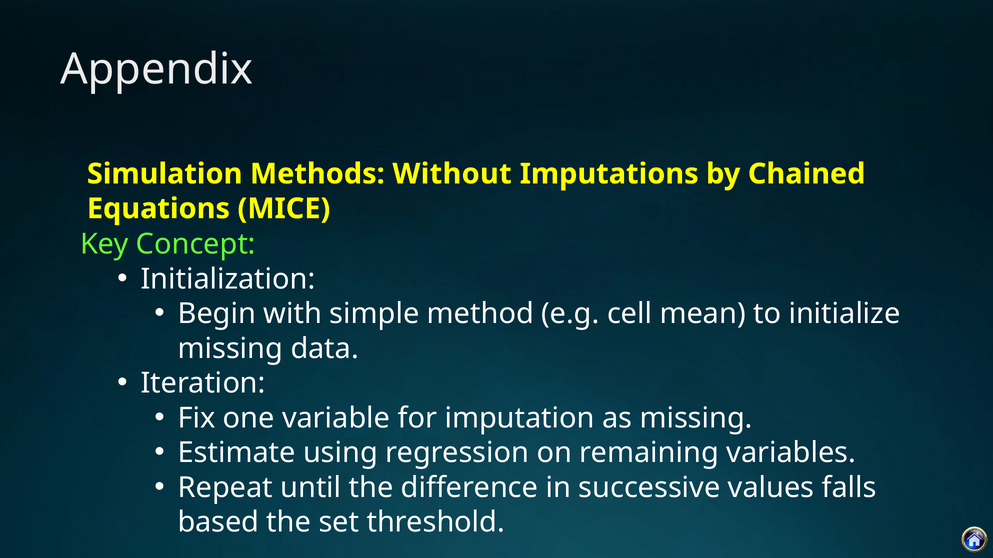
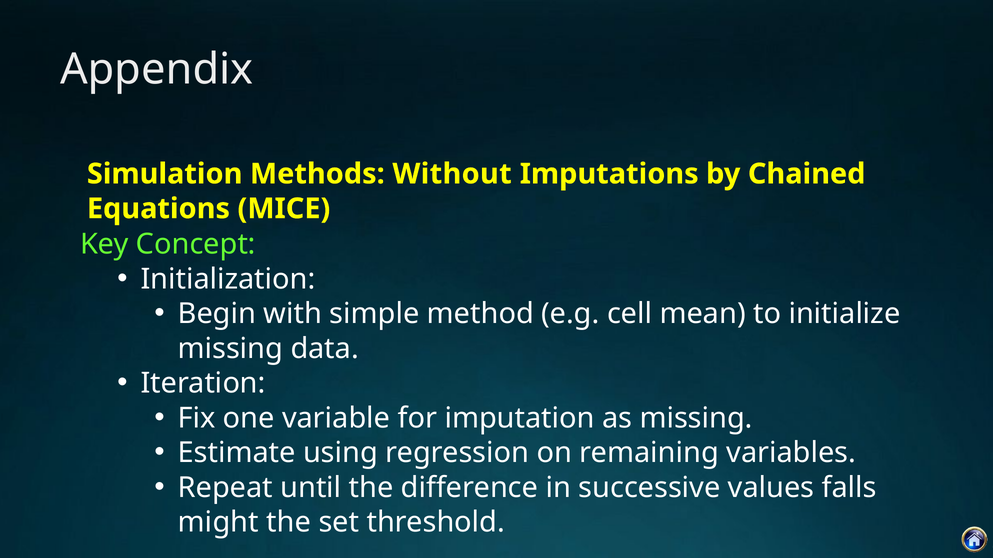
based: based -> might (218, 523)
